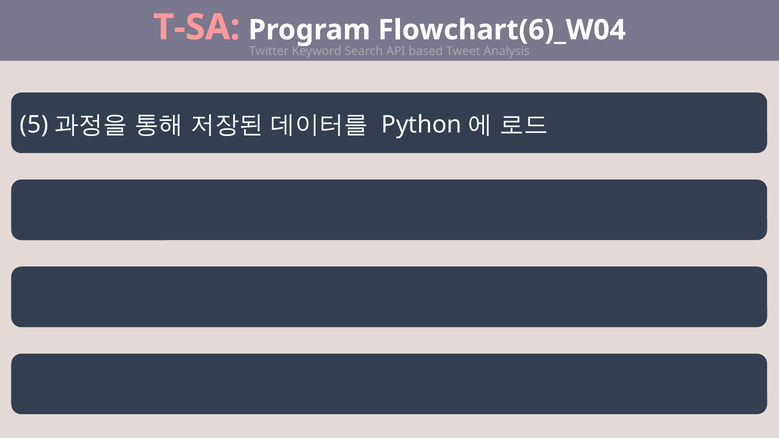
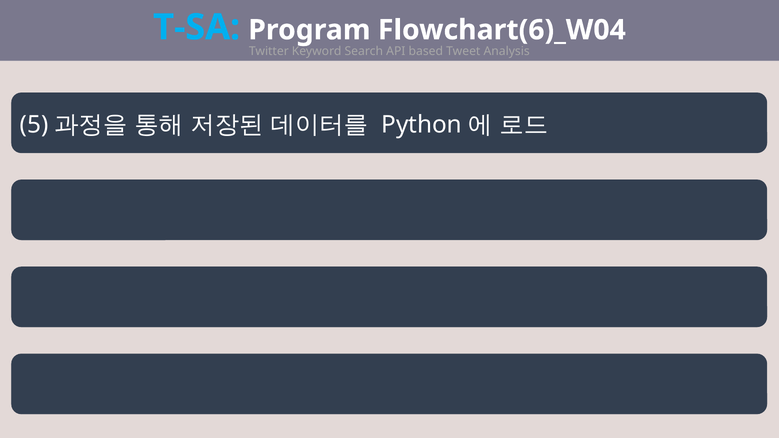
T-SA colour: pink -> light blue (197, 27)
